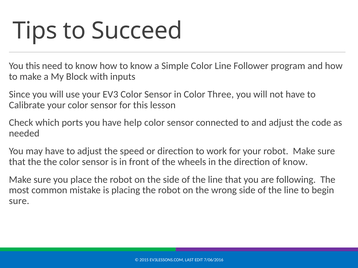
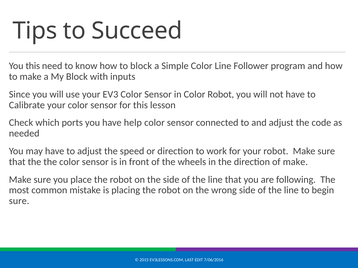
how to know: know -> block (141, 66)
Color Three: Three -> Robot (221, 94)
of know: know -> make (295, 162)
